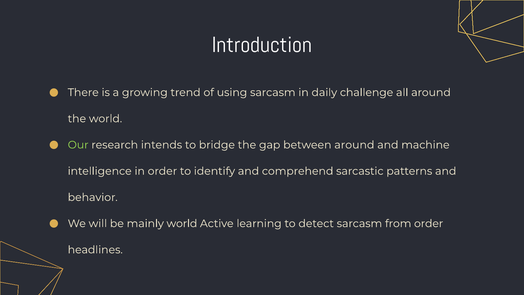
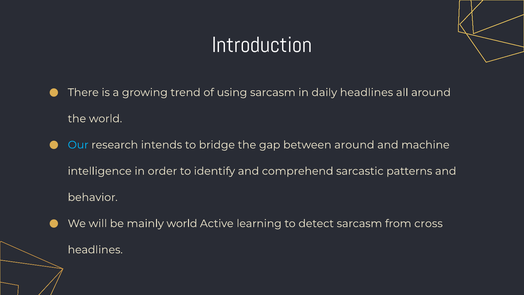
daily challenge: challenge -> headlines (367, 92)
Our colour: light green -> light blue (78, 145)
from order: order -> cross (428, 223)
